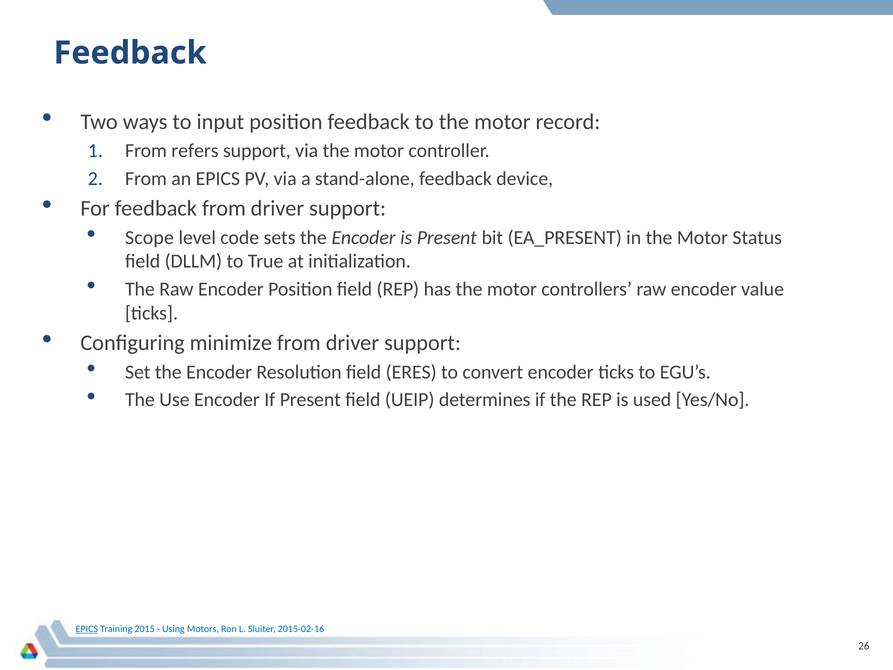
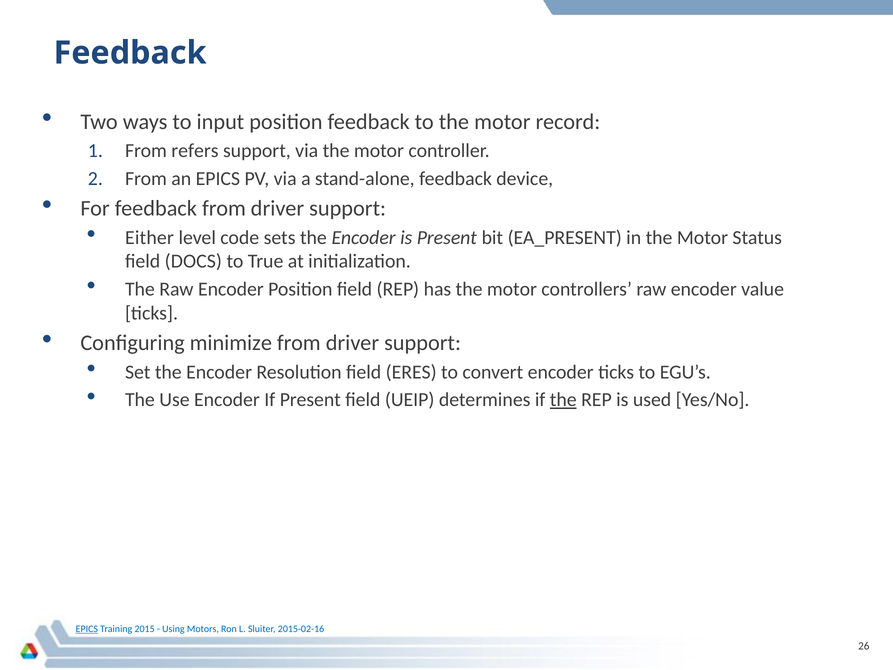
Scope: Scope -> Either (149, 237)
DLLM: DLLM -> DOCS (193, 261)
the underline: none -> present (563, 400)
